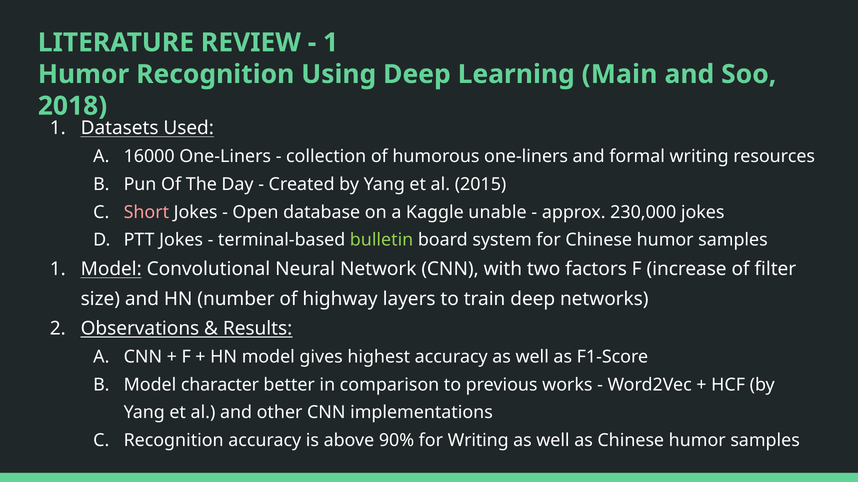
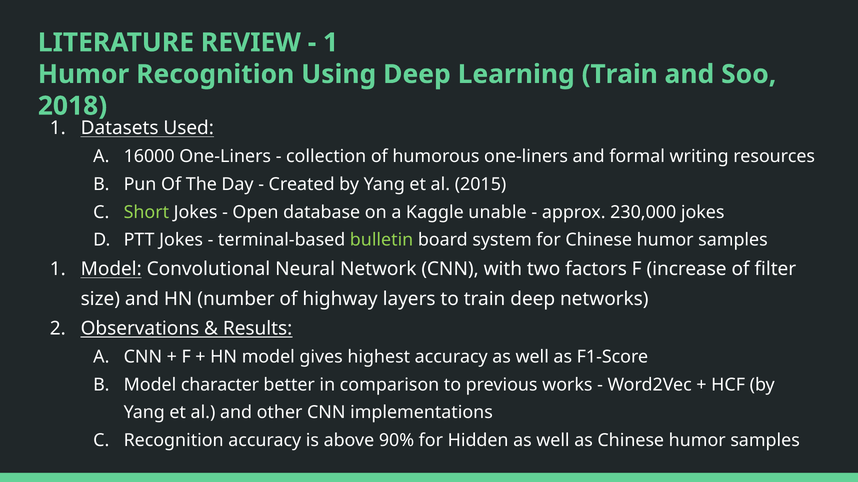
Learning Main: Main -> Train (620, 74)
Short colour: pink -> light green (146, 212)
for Writing: Writing -> Hidden (478, 441)
